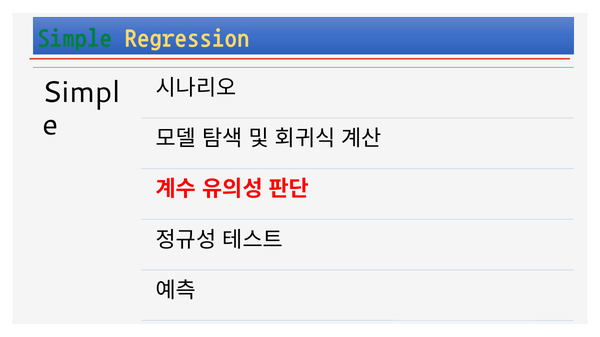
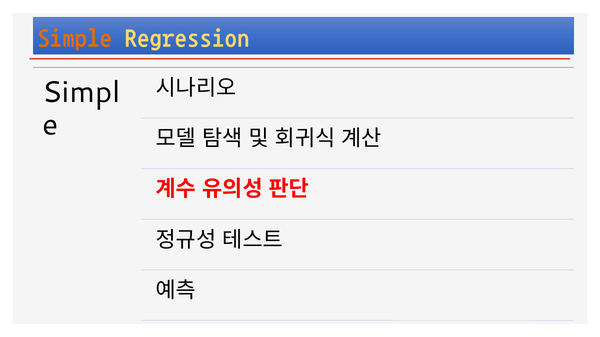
Simple colour: green -> orange (75, 37)
